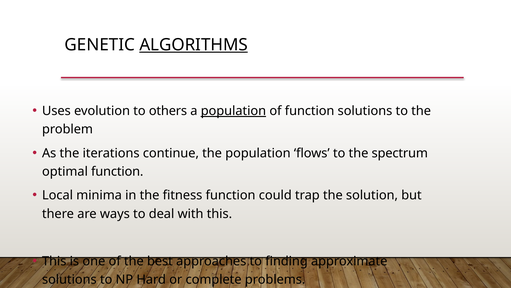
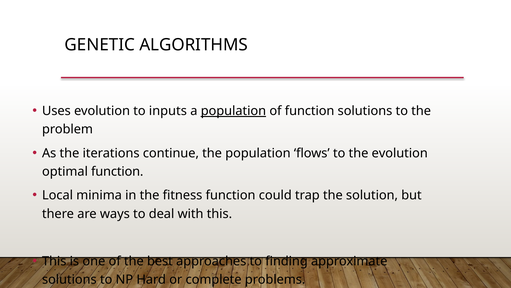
ALGORITHMS underline: present -> none (194, 45)
others: others -> inputs (168, 111)
the spectrum: spectrum -> evolution (400, 153)
